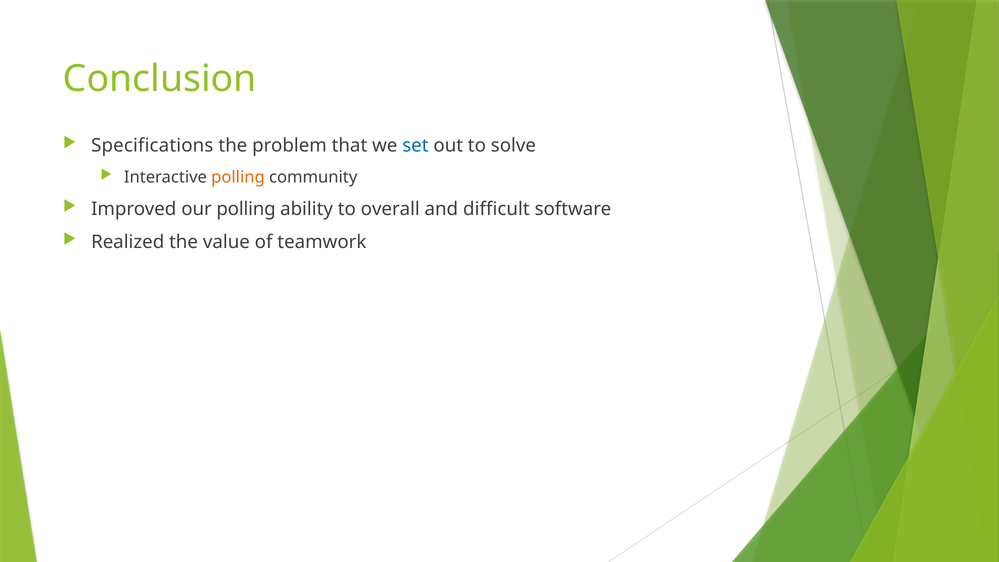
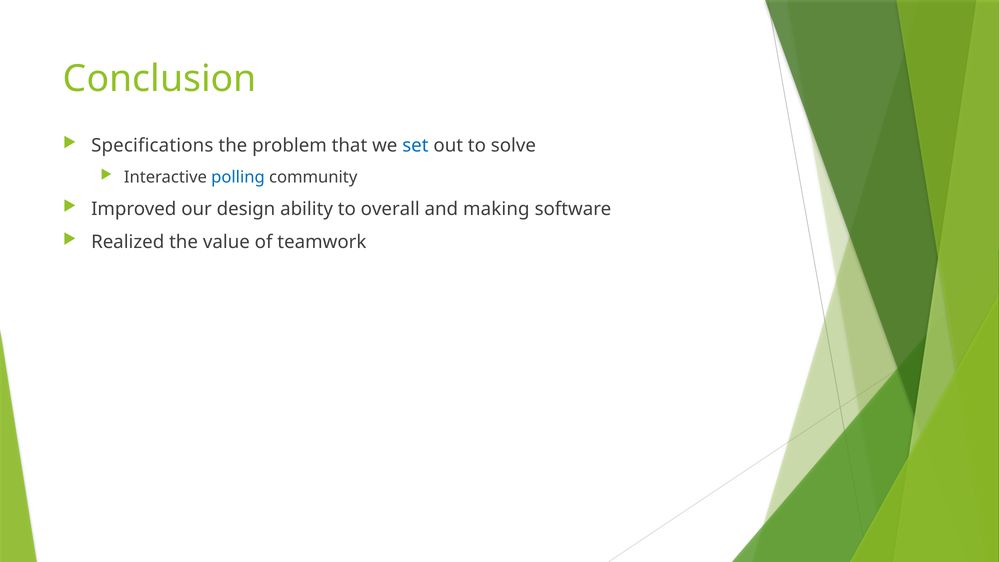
polling colour: orange -> blue (238, 177)
our polling: polling -> design (246, 209)
difficult: difficult -> making (496, 209)
